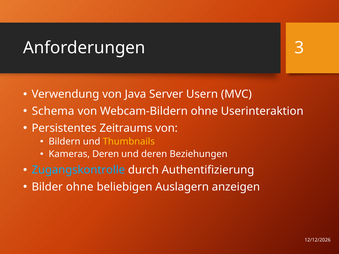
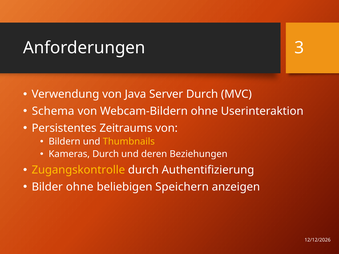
Server Usern: Usern -> Durch (202, 94)
Kameras Deren: Deren -> Durch (106, 154)
Zugangskontrolle colour: light blue -> yellow (78, 170)
Auslagern: Auslagern -> Speichern (182, 187)
